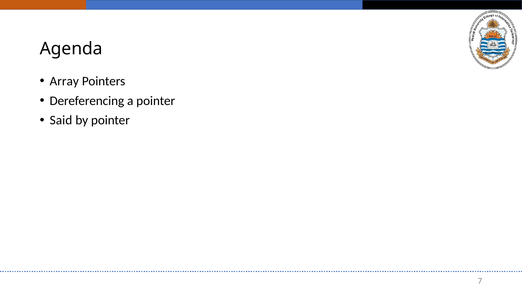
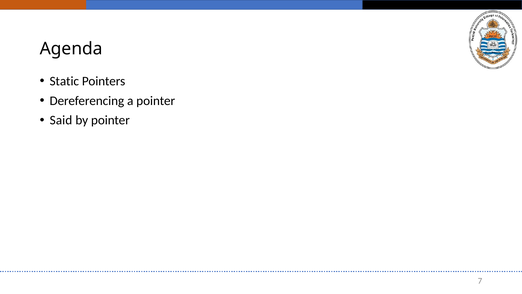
Array: Array -> Static (64, 81)
